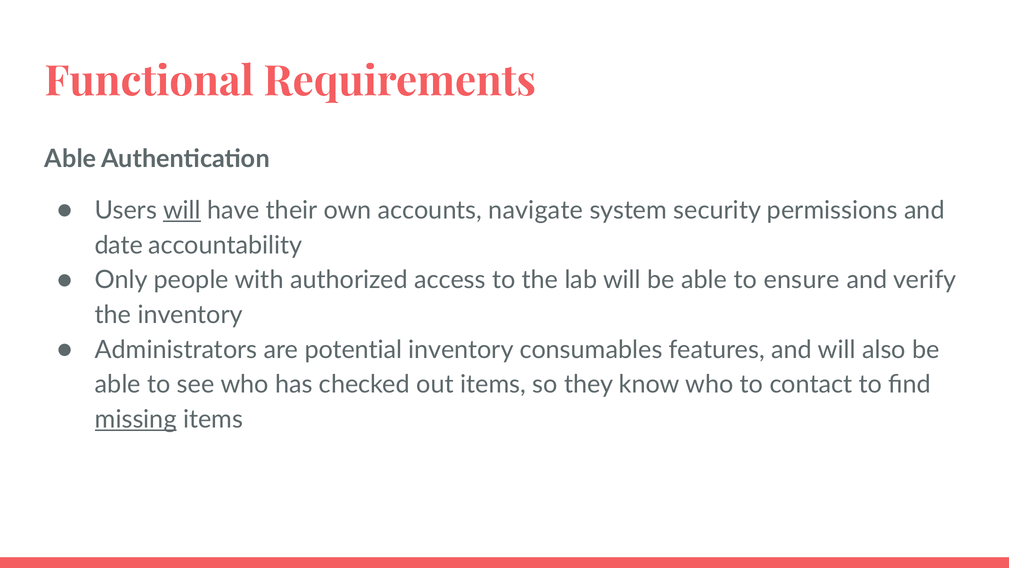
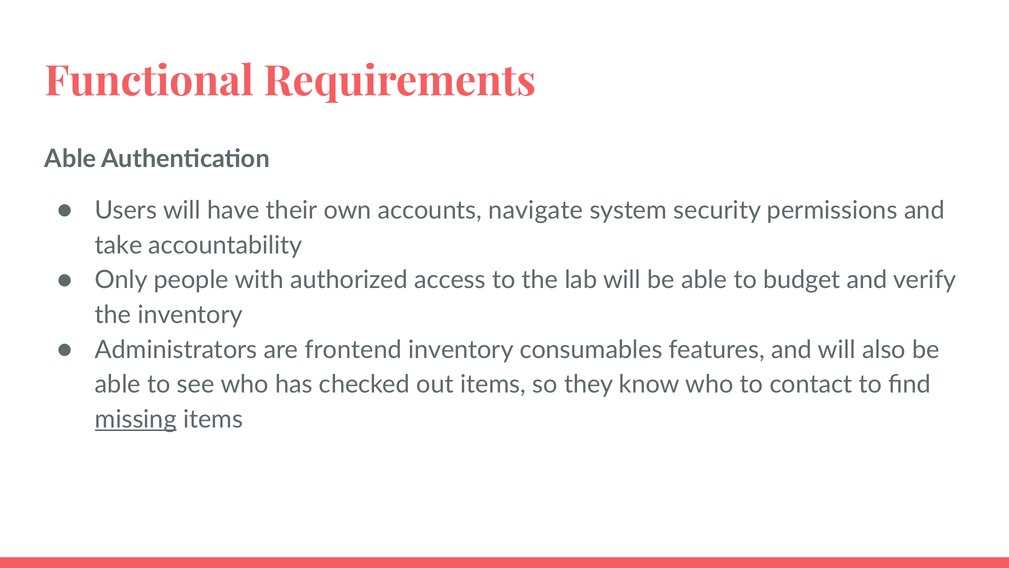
will underline: present -> none (182, 210)
date: date -> take (119, 245)
ensure: ensure -> budget (802, 280)
potential: potential -> frontend (353, 349)
